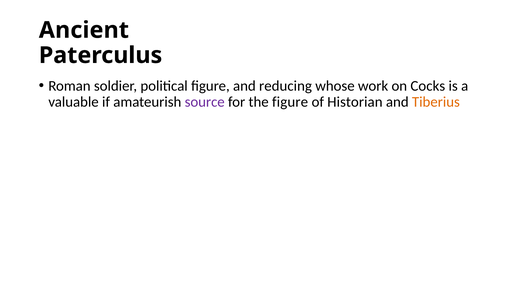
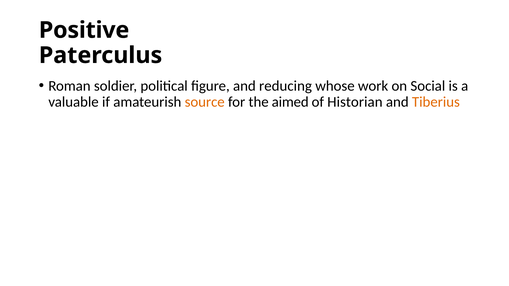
Ancient: Ancient -> Positive (84, 30)
Cocks: Cocks -> Social (428, 86)
source colour: purple -> orange (205, 102)
the figure: figure -> aimed (290, 102)
